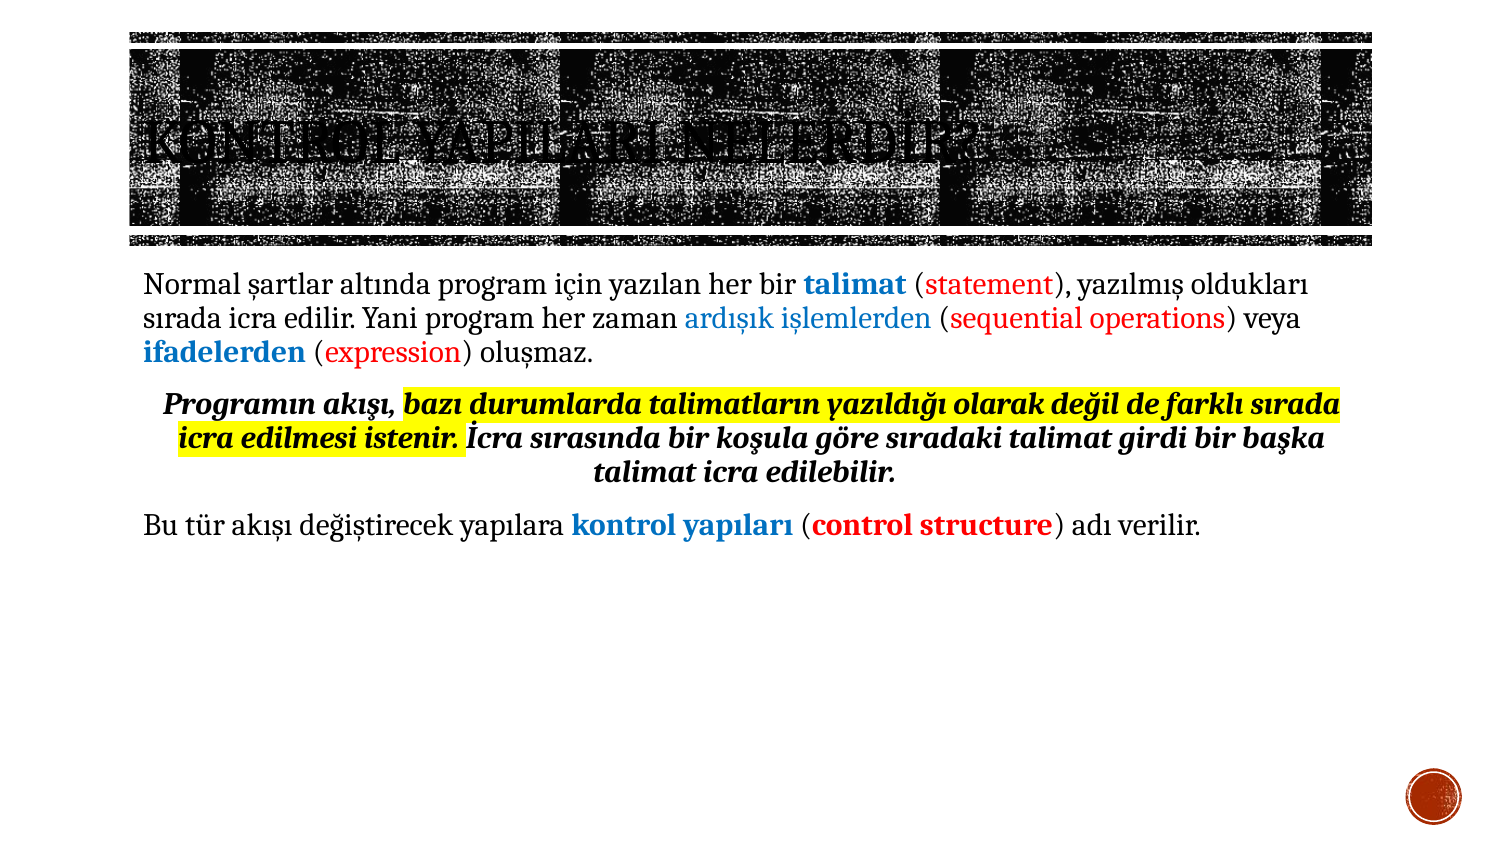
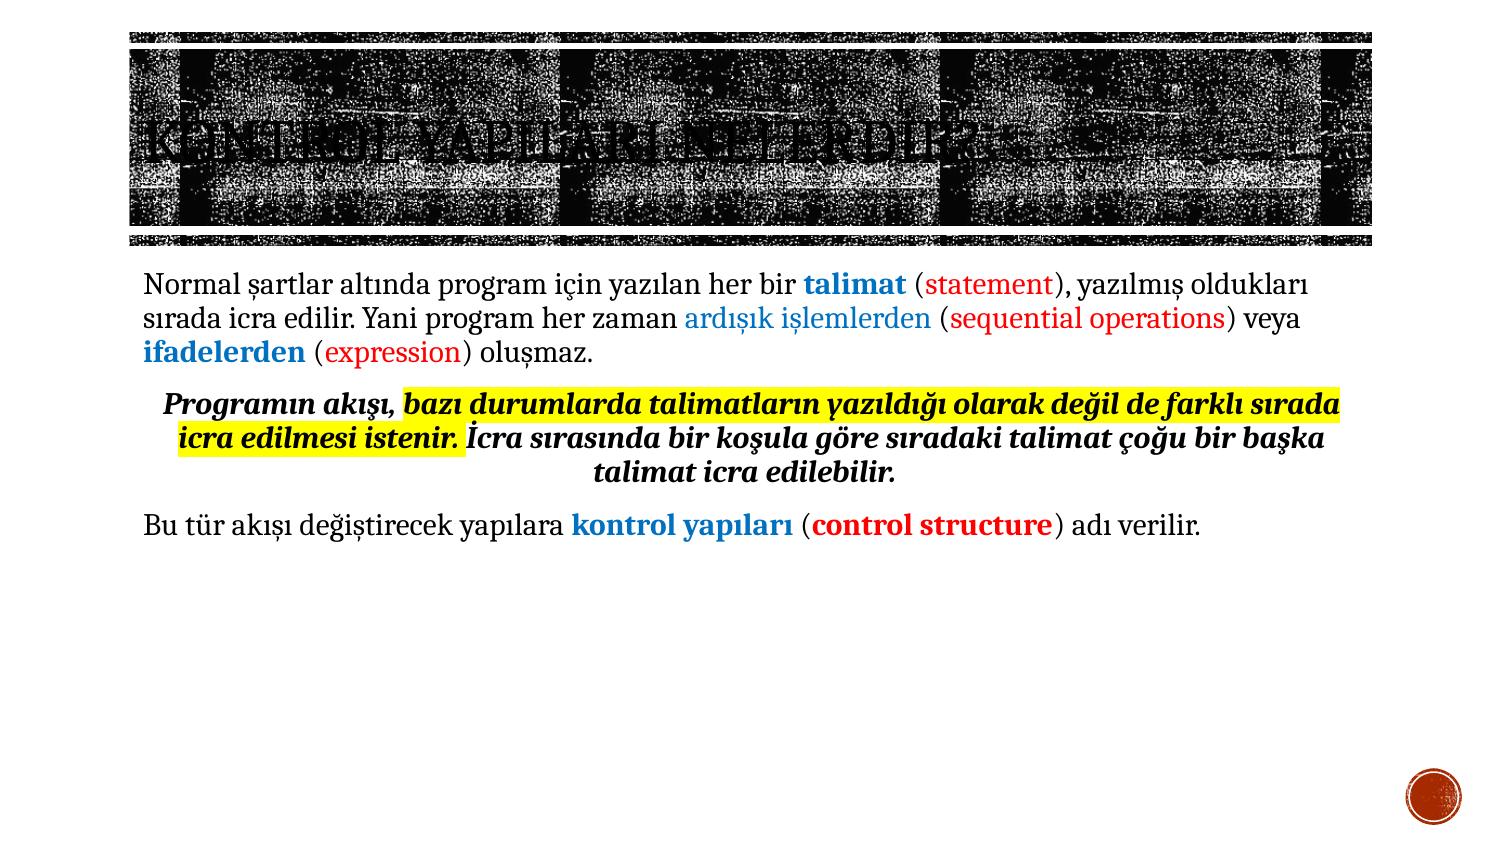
girdi: girdi -> çoğu (1153, 438)
